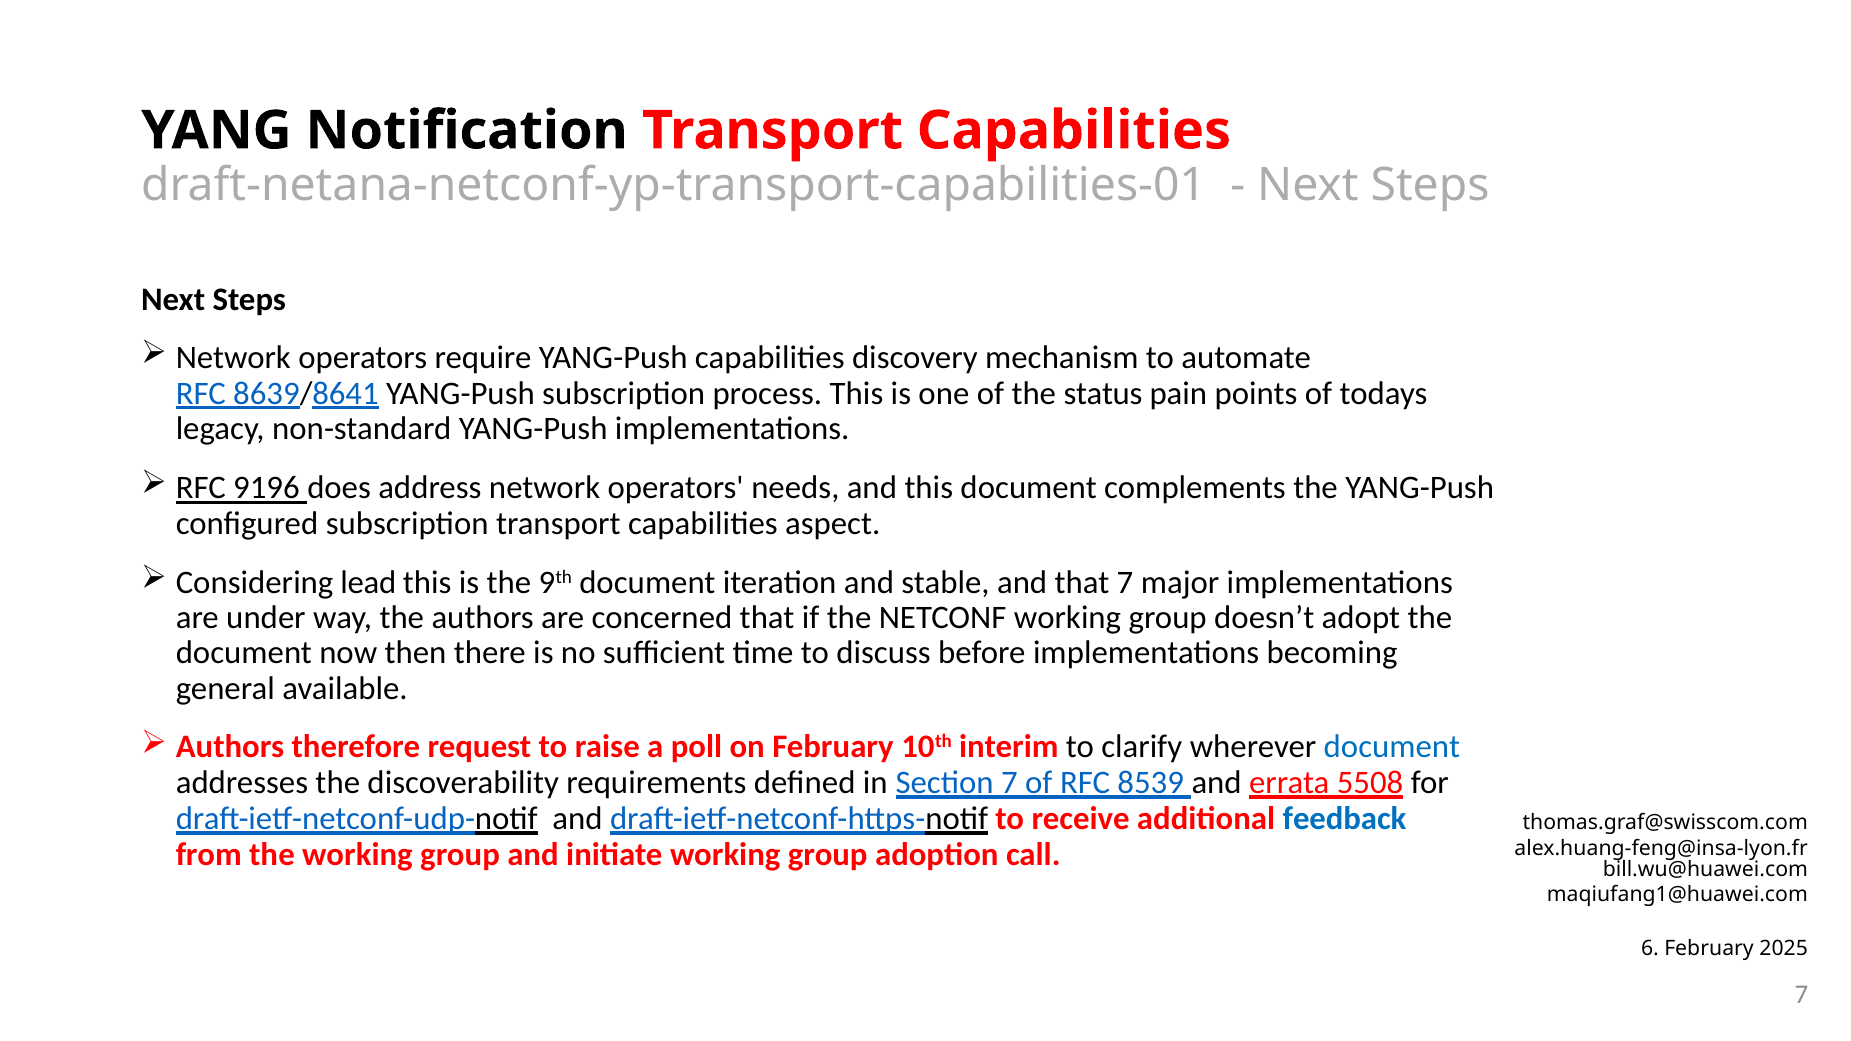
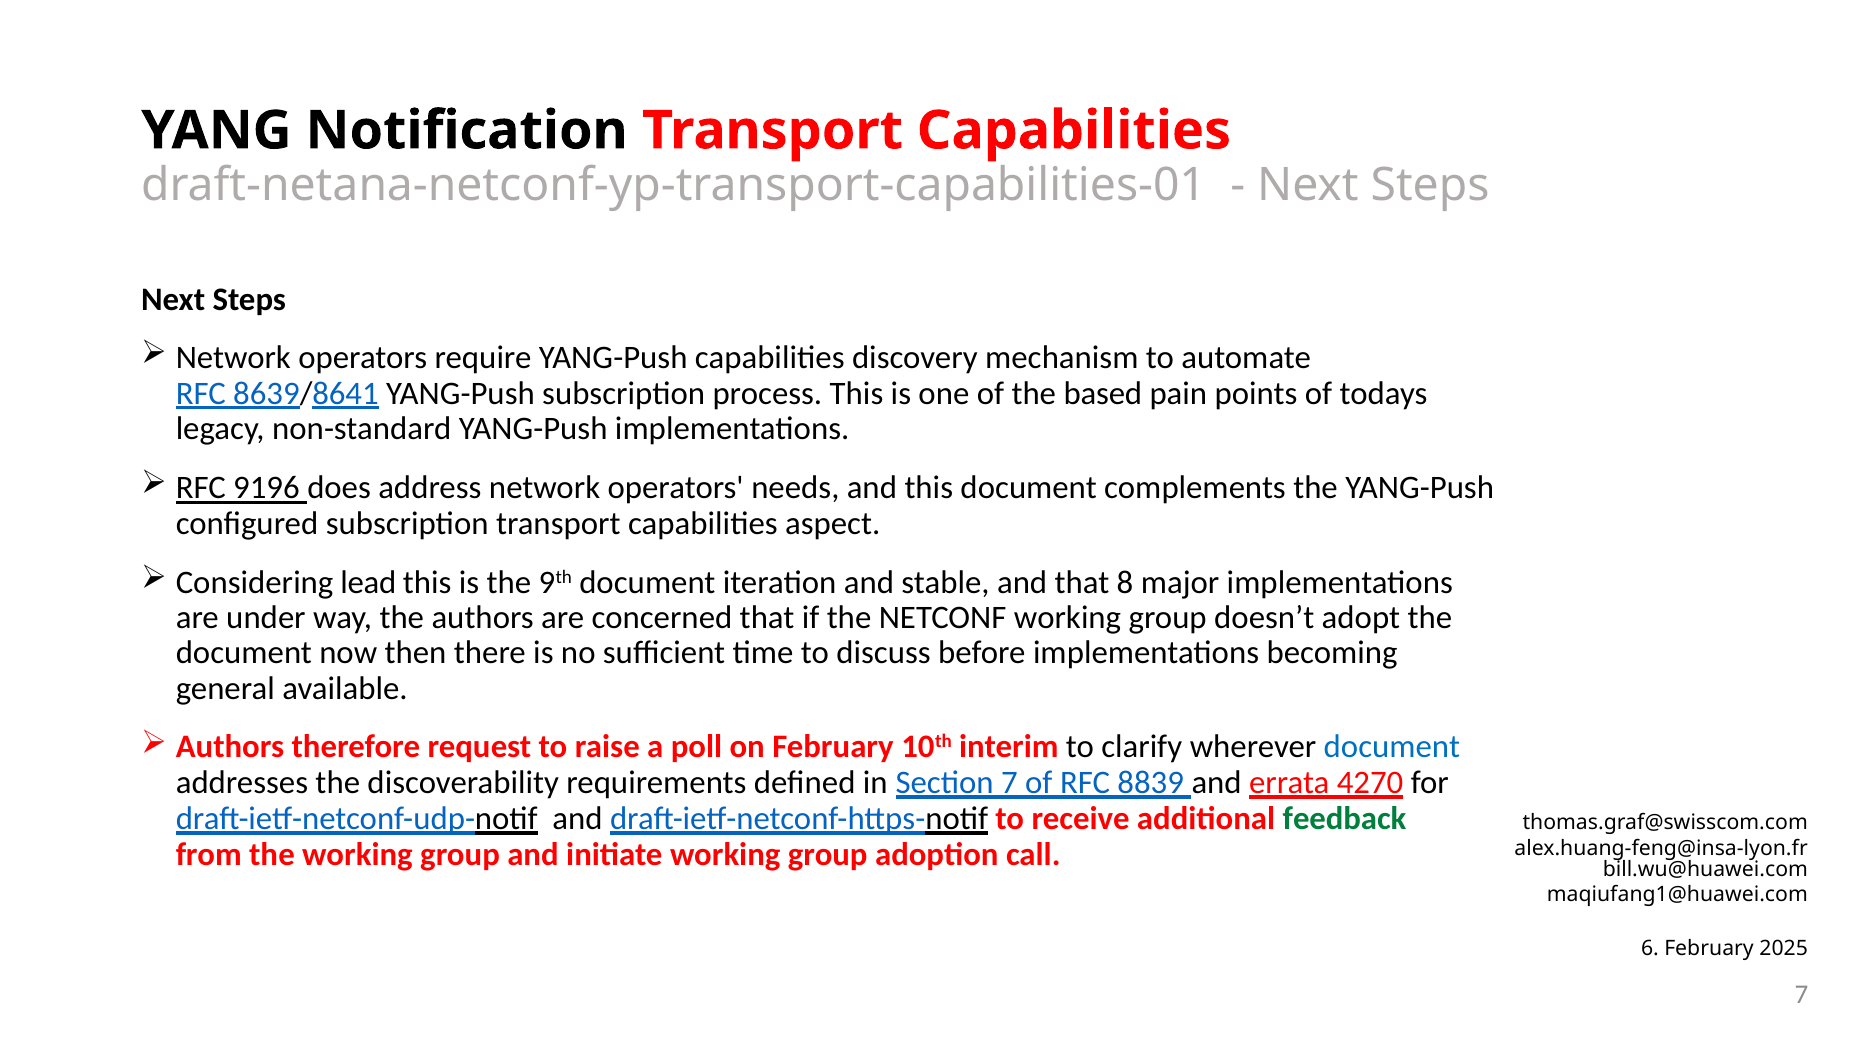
status: status -> based (1103, 394)
that 7: 7 -> 8 (1125, 582)
8539: 8539 -> 8839 (1151, 783)
5508: 5508 -> 4270 (1370, 783)
feedback colour: blue -> green (1345, 819)
